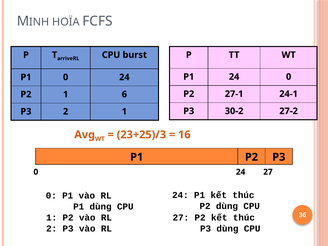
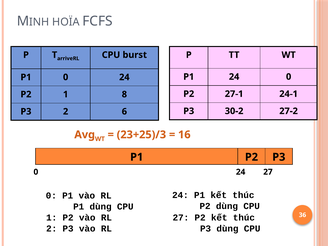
6: 6 -> 8 (124, 94)
2 1: 1 -> 6 (124, 112)
